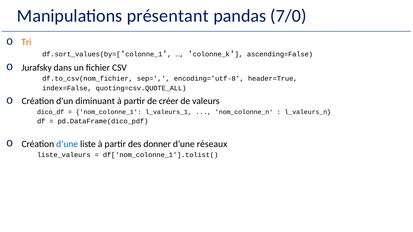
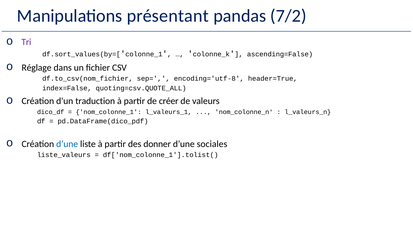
7/0: 7/0 -> 7/2 (288, 16)
Tri colour: orange -> purple (26, 42)
Jurafsky: Jurafsky -> Réglage (37, 68)
diminuant: diminuant -> traduction (95, 101)
réseaux: réseaux -> sociales (212, 144)
